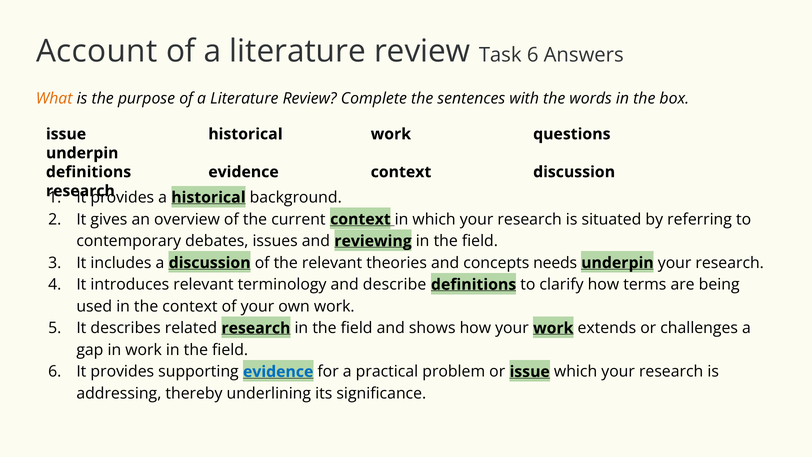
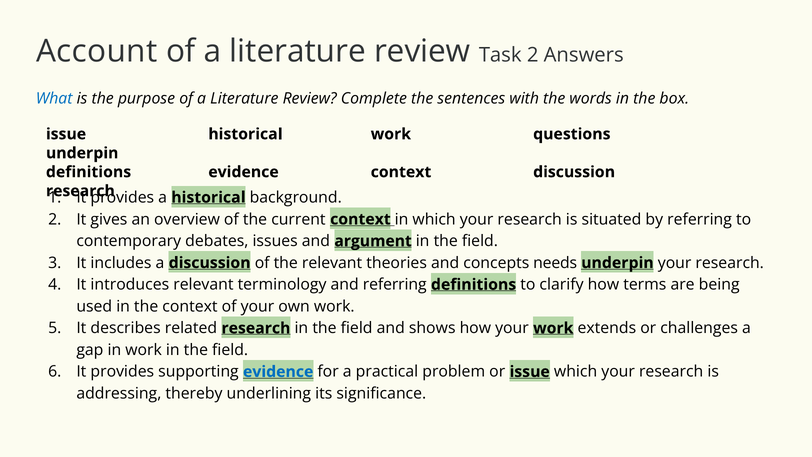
Task 6: 6 -> 2 (533, 55)
What colour: orange -> blue (54, 98)
reviewing: reviewing -> argument (373, 241)
and describe: describe -> referring (395, 284)
